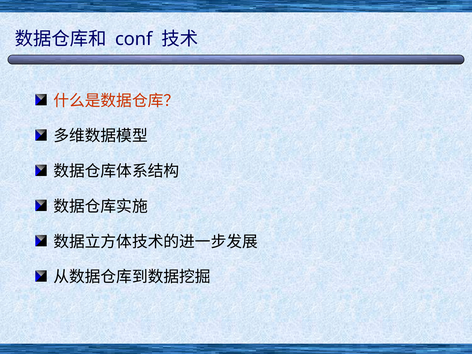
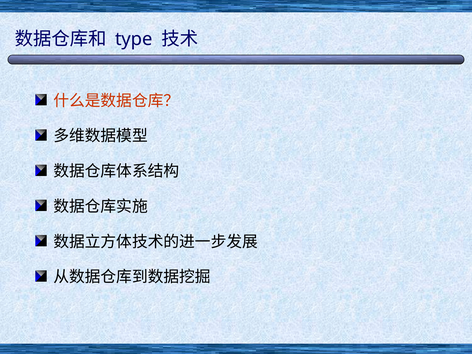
conf: conf -> type (134, 39)
